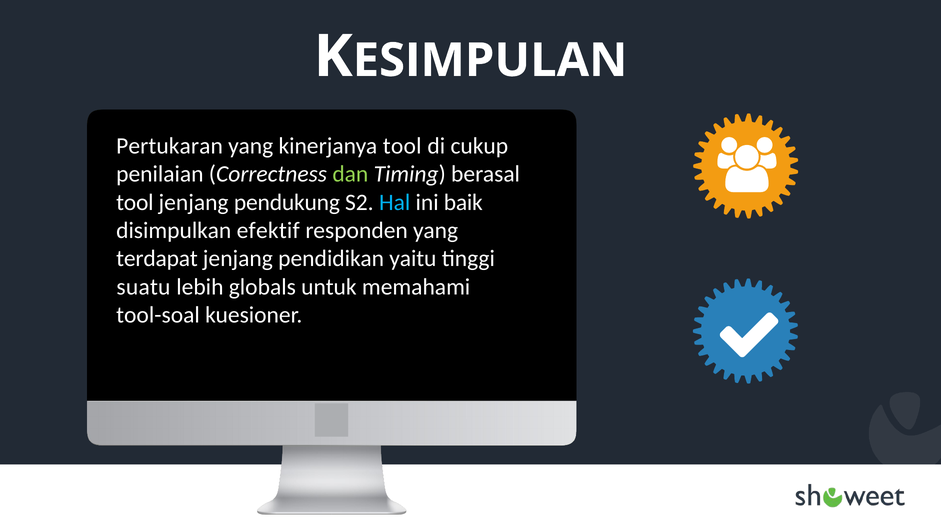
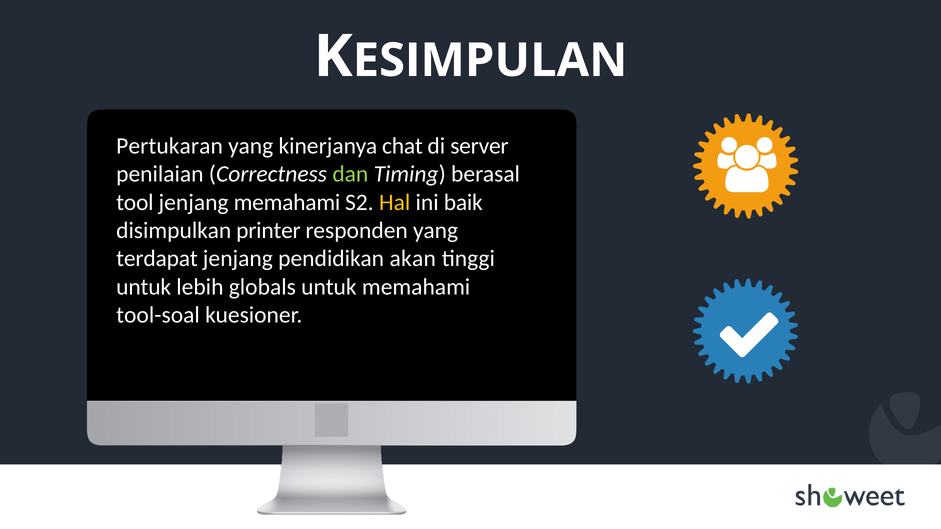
kinerjanya tool: tool -> chat (402, 146)
cukup: cukup -> server (479, 146)
jenjang pendukung: pendukung -> memahami (287, 202)
Hal colour: light blue -> yellow (395, 202)
efektif: efektif -> printer (268, 231)
yaitu: yaitu -> akan (413, 259)
suatu: suatu -> untuk (144, 287)
